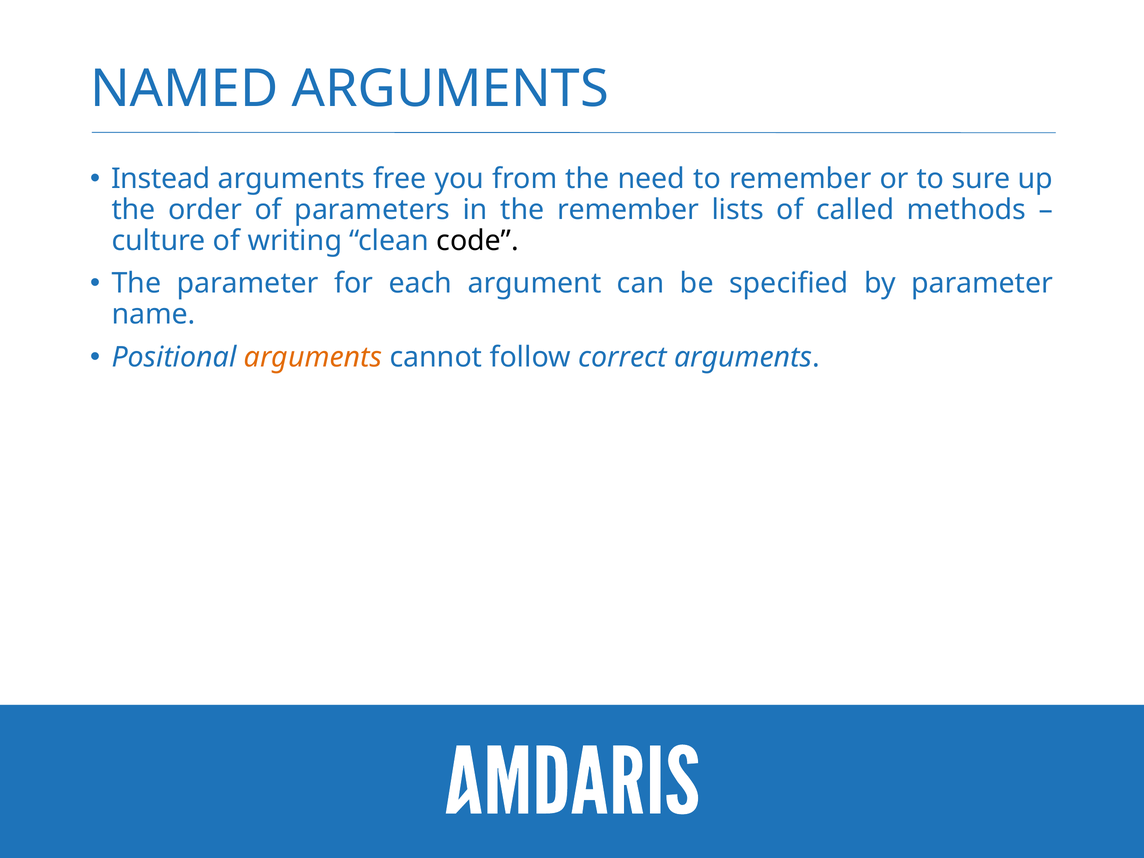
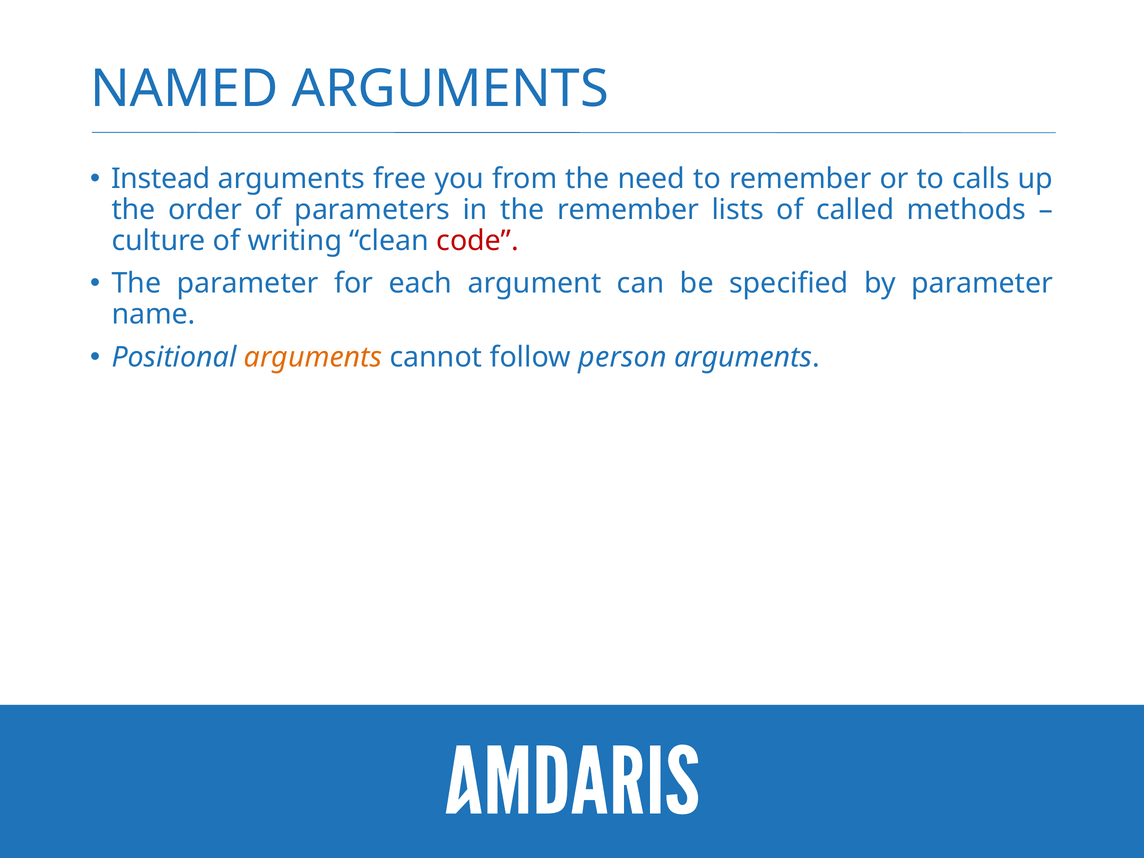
sure: sure -> calls (981, 179)
code colour: black -> red (478, 241)
correct: correct -> person (622, 357)
